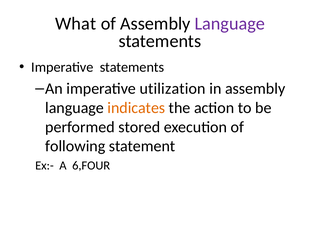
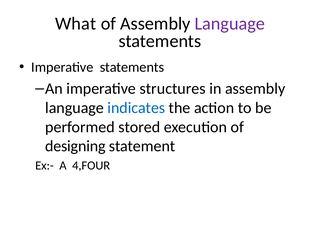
utilization: utilization -> structures (173, 89)
indicates colour: orange -> blue (136, 108)
following: following -> designing (75, 146)
6,FOUR: 6,FOUR -> 4,FOUR (91, 166)
